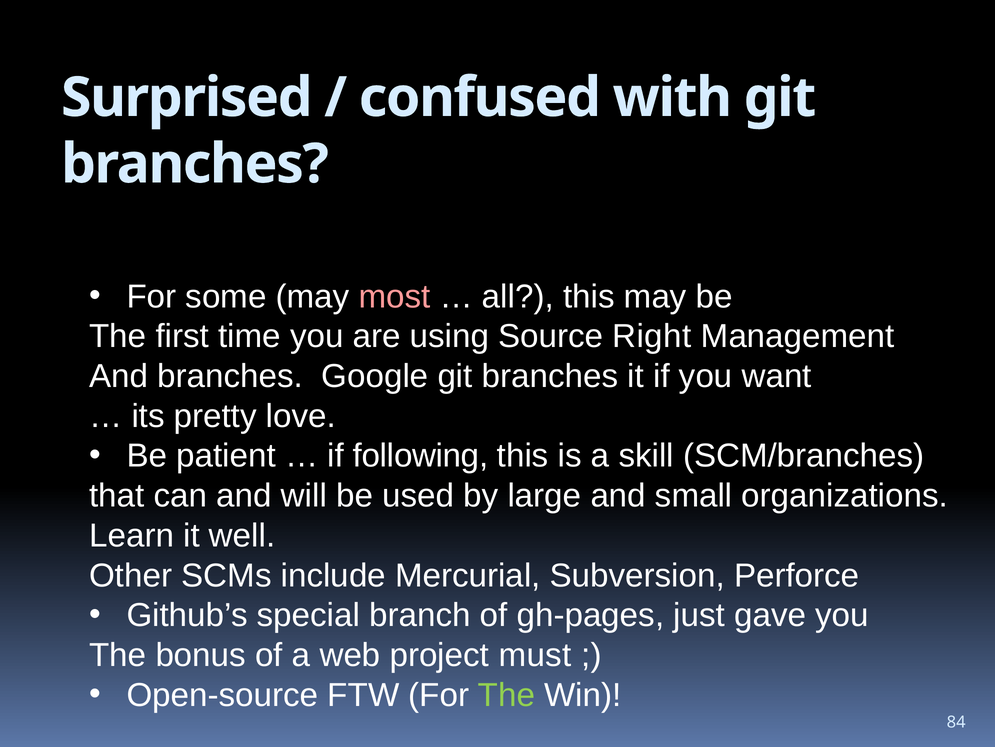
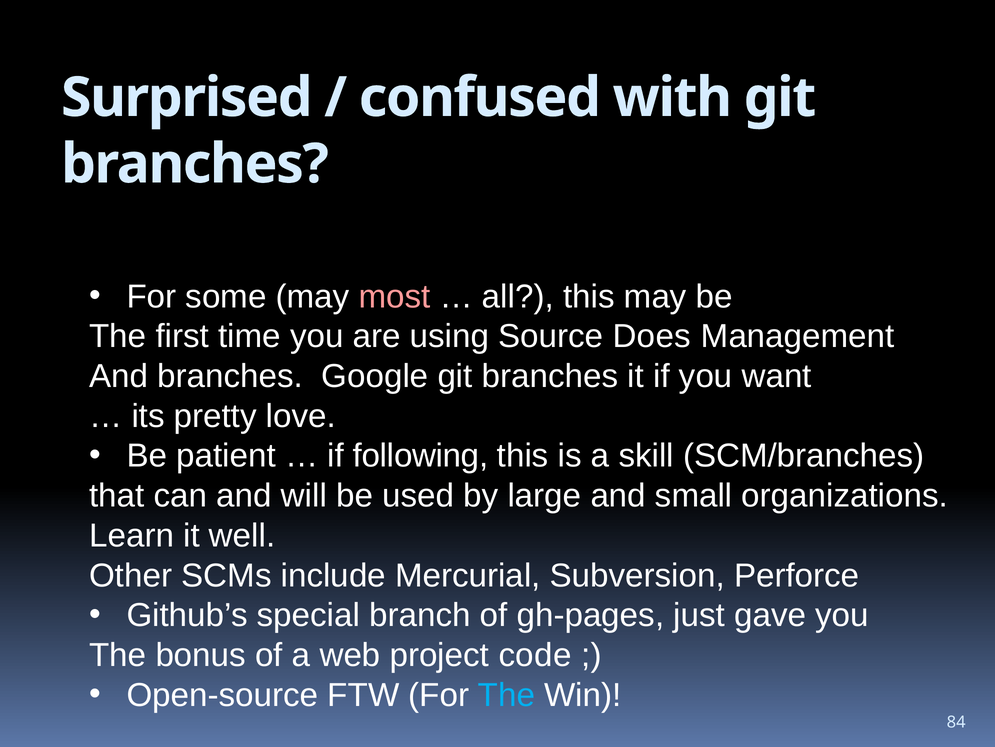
Right: Right -> Does (652, 336)
must: must -> code (535, 655)
The colour: light green -> light blue (506, 694)
